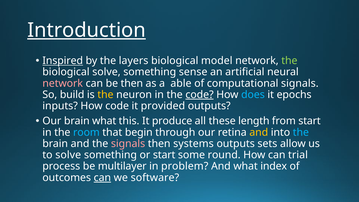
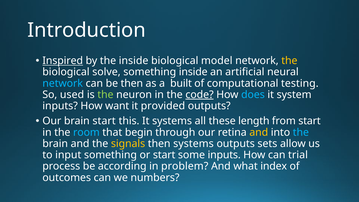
Introduction underline: present -> none (87, 30)
the layers: layers -> inside (134, 61)
the colour: light green -> yellow (289, 61)
something sense: sense -> inside (193, 72)
network colour: pink -> light blue (63, 83)
able: able -> built (181, 83)
computational signals: signals -> testing (300, 83)
build: build -> used (72, 95)
the colour: yellow -> light green (105, 95)
epochs: epochs -> system (294, 95)
How code: code -> want (117, 106)
brain what: what -> start (104, 121)
It produce: produce -> systems (172, 121)
signals colour: pink -> yellow (128, 144)
to solve: solve -> input (68, 155)
some round: round -> inputs (224, 155)
multilayer: multilayer -> according (122, 166)
can underline: present -> none (102, 178)
software: software -> numbers (155, 178)
